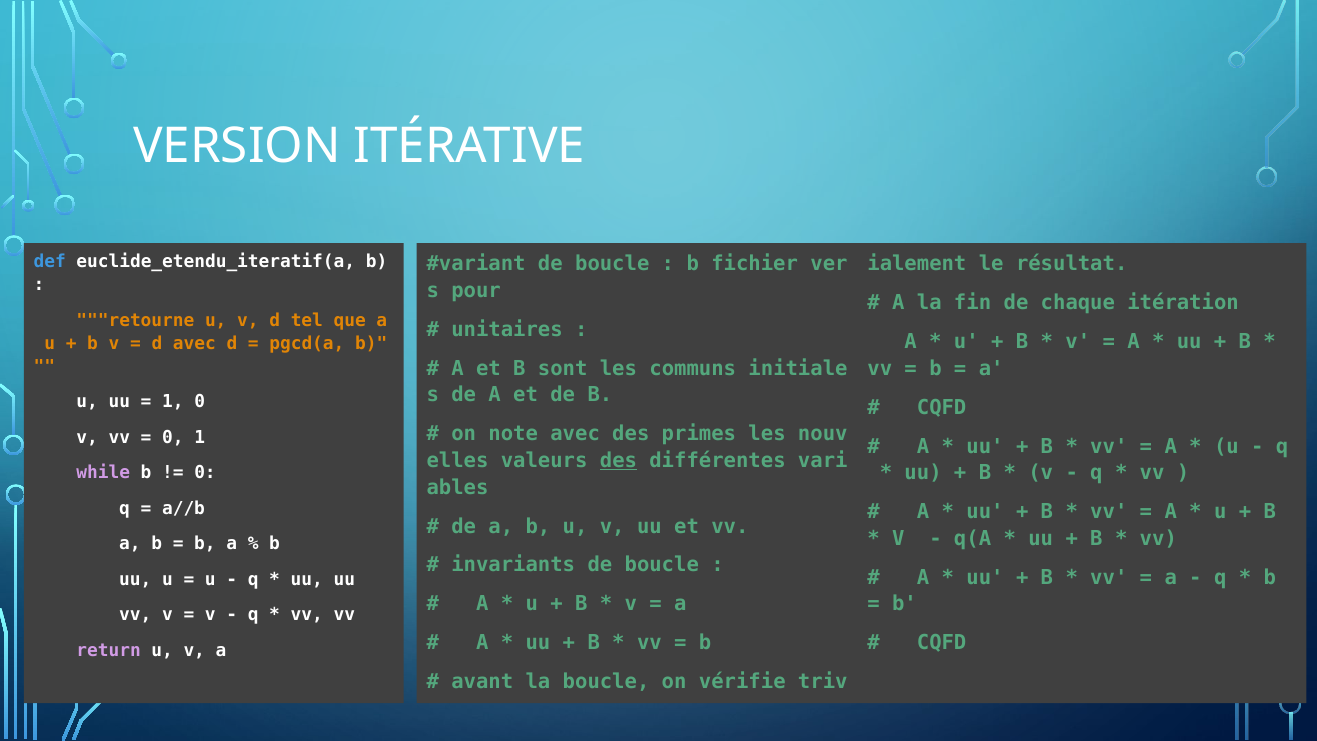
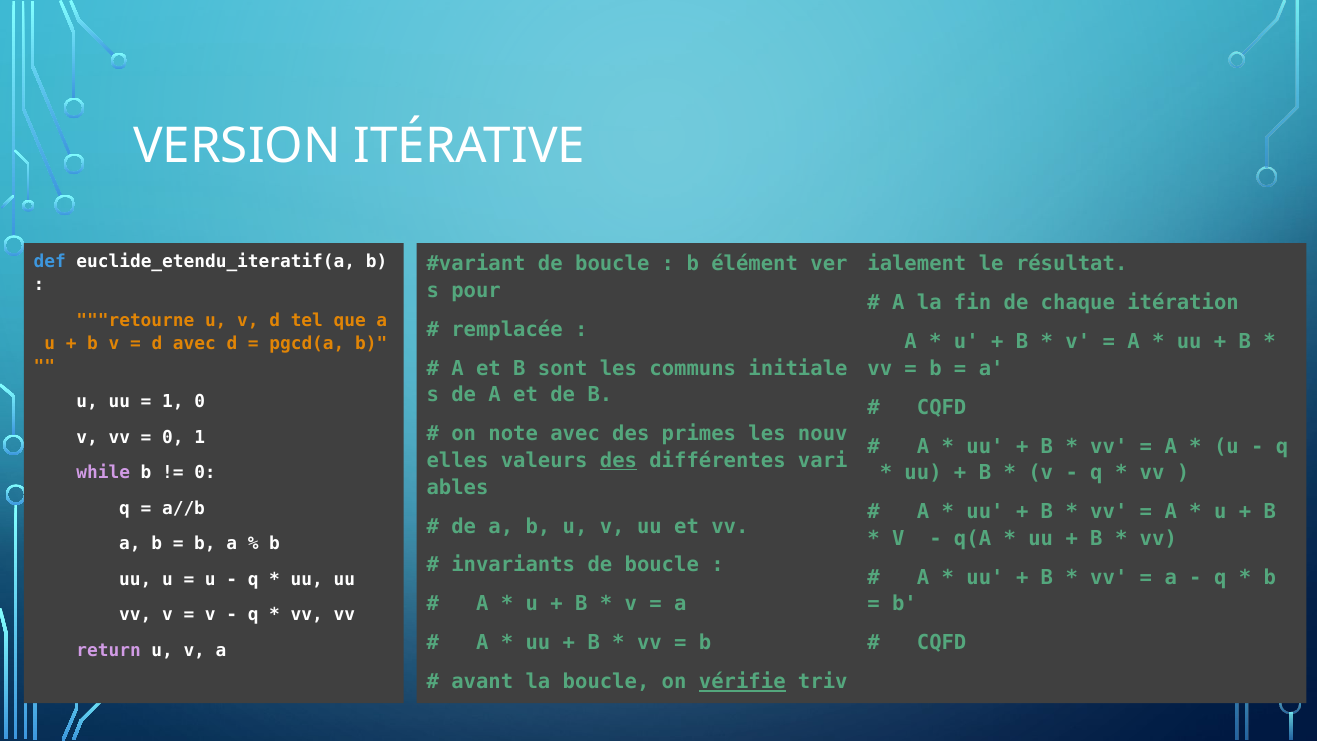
fichier: fichier -> élément (755, 264)
unitaires: unitaires -> remplacée (507, 329)
vérifie underline: none -> present (742, 682)
